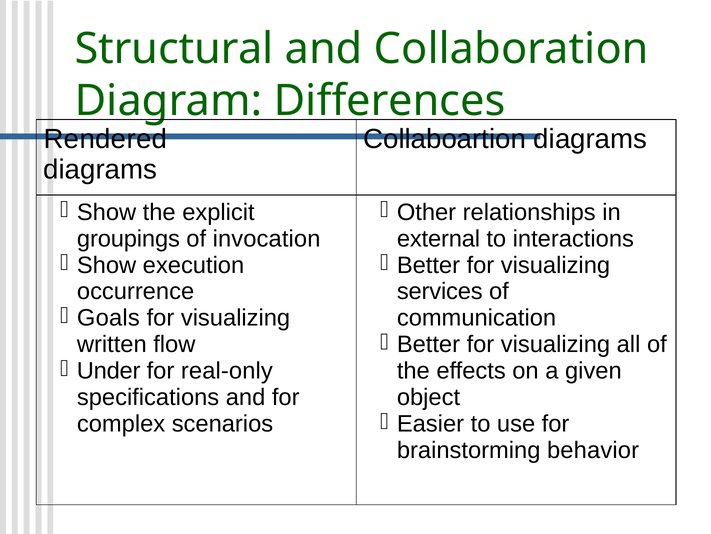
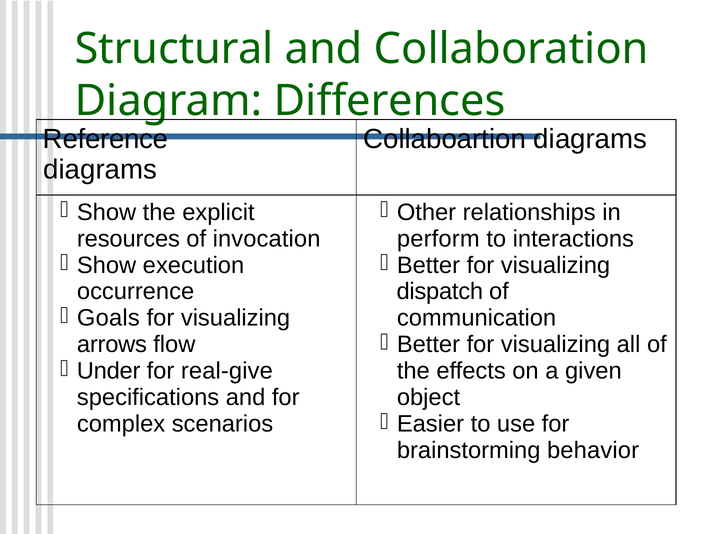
Rendered: Rendered -> Reference (106, 139)
groupings: groupings -> resources (128, 238)
external: external -> perform (438, 238)
services: services -> dispatch (440, 291)
written: written -> arrows (112, 344)
real-only: real-only -> real-give (227, 371)
